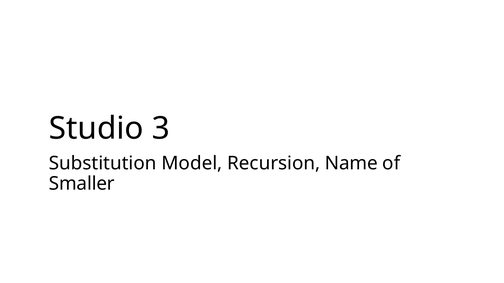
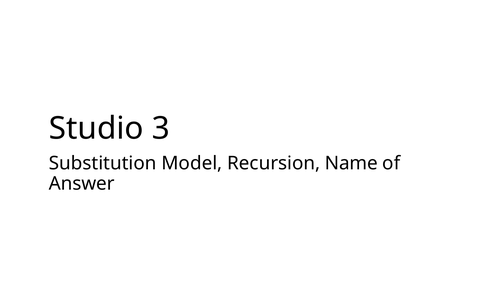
Smaller: Smaller -> Answer (82, 184)
